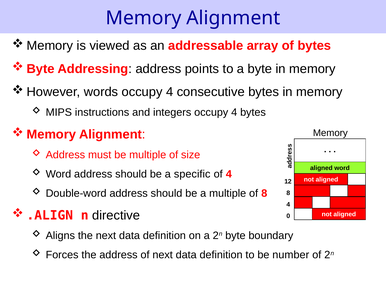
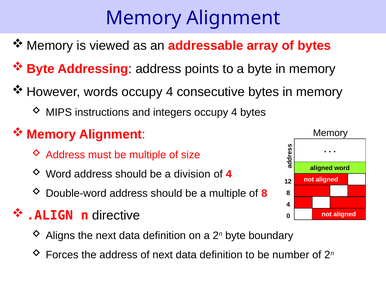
specific: specific -> division (192, 174)
